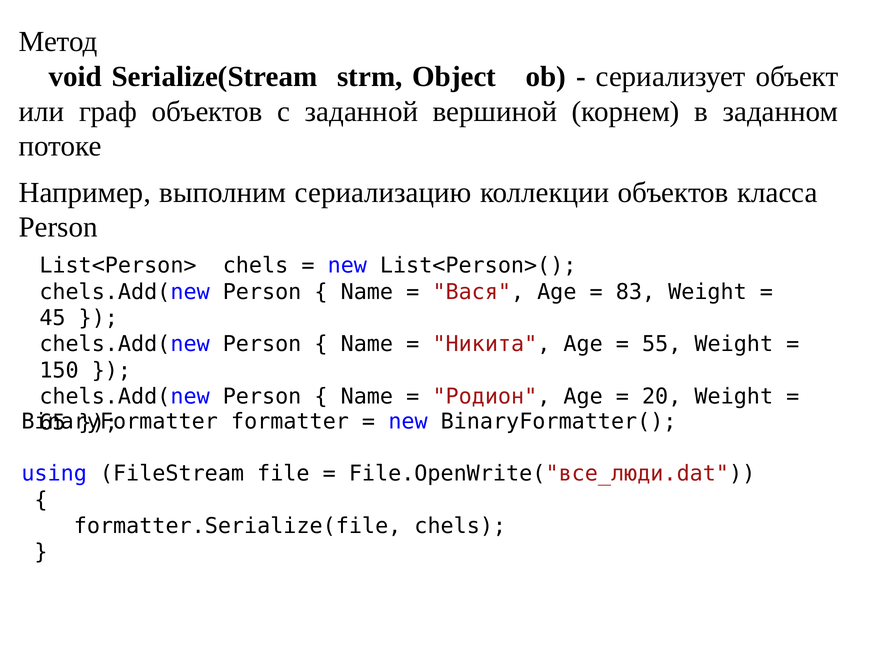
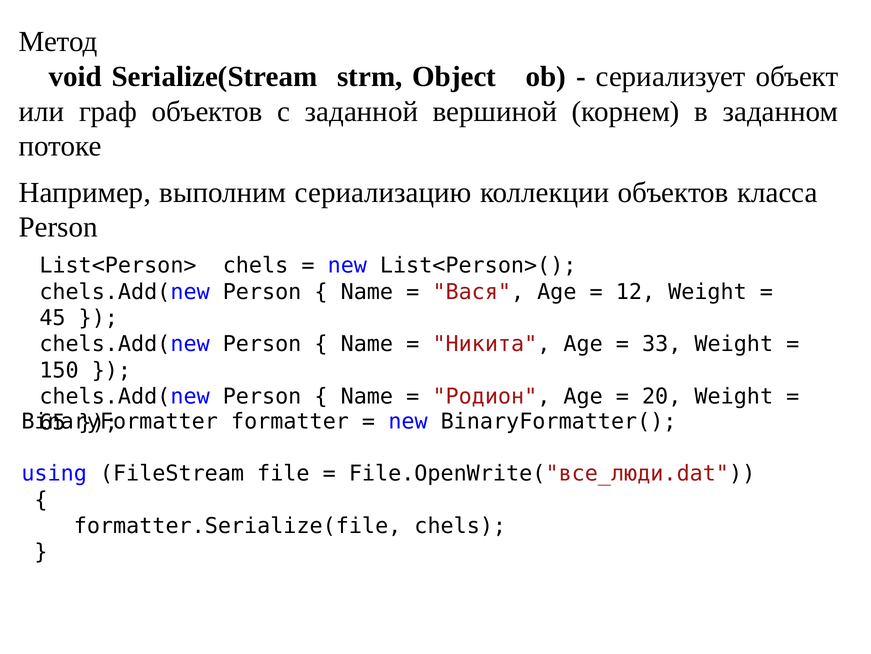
83: 83 -> 12 (635, 292)
55: 55 -> 33 (662, 344)
